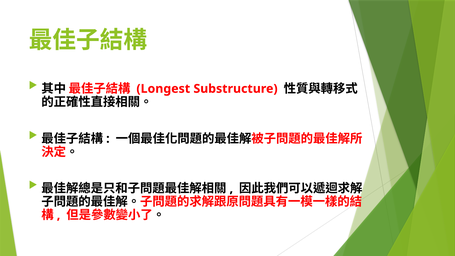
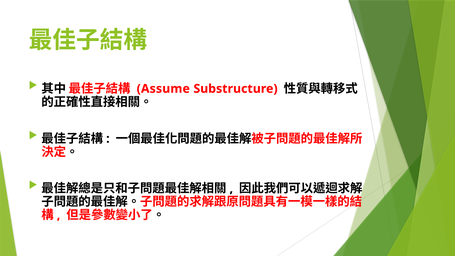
Longest: Longest -> Assume (163, 89)
